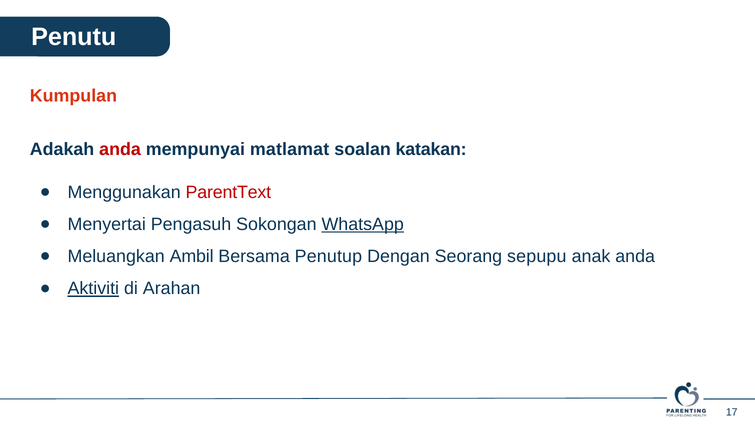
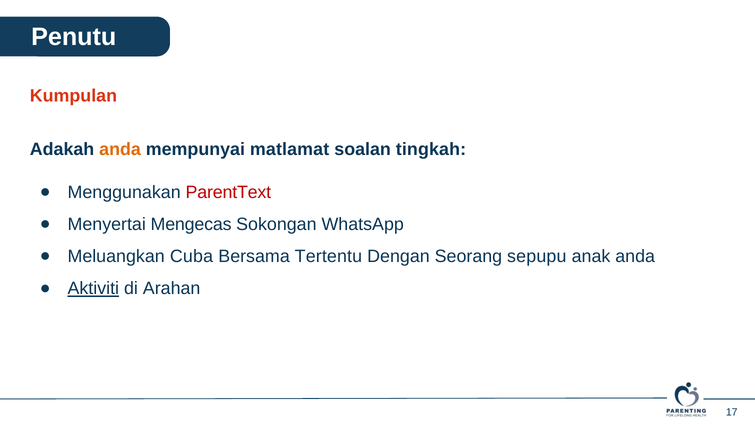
anda colour: red -> orange (120, 149)
katakan: katakan -> tingkah (431, 149)
Pengasuh: Pengasuh -> Mengecas (191, 224)
WhatsApp underline: present -> none (363, 224)
Ambil: Ambil -> Cuba (191, 256)
Penutup: Penutup -> Tertentu (328, 256)
